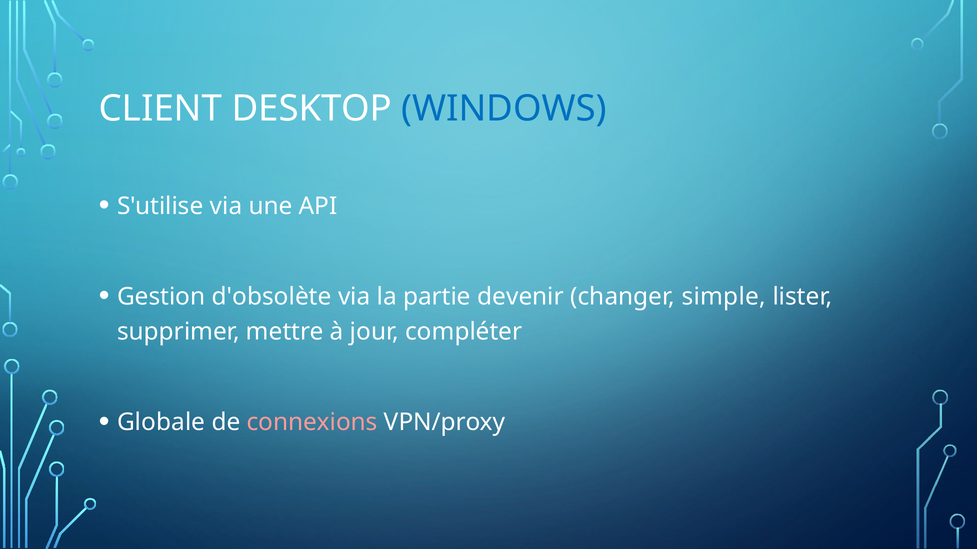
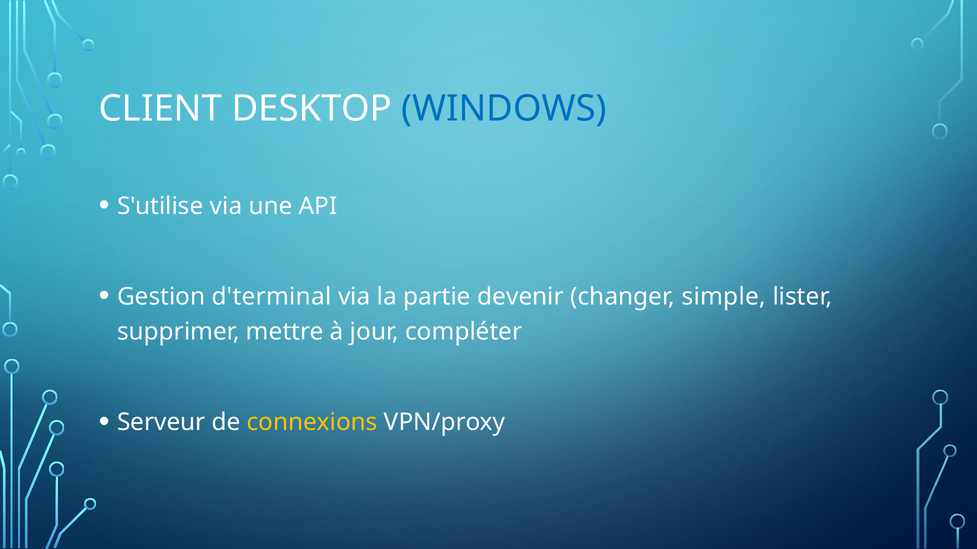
d'obsolète: d'obsolète -> d'terminal (272, 297)
Globale: Globale -> Serveur (161, 423)
connexions colour: pink -> yellow (312, 423)
